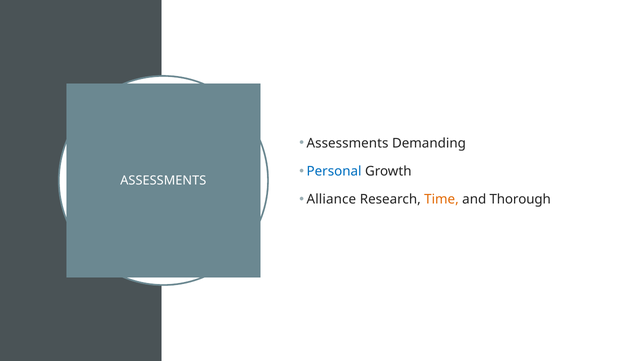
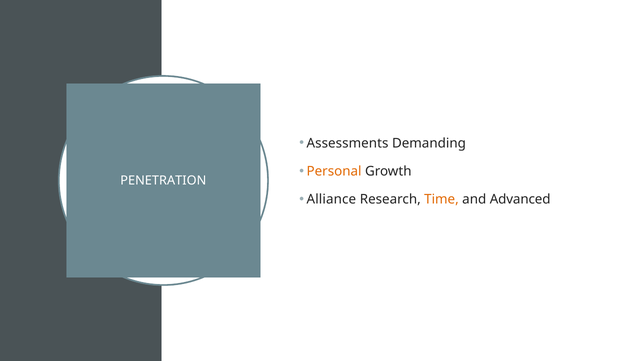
Personal colour: blue -> orange (334, 171)
ASSESSMENTS: ASSESSMENTS -> PENETRATION (163, 180)
Thorough: Thorough -> Advanced (520, 200)
